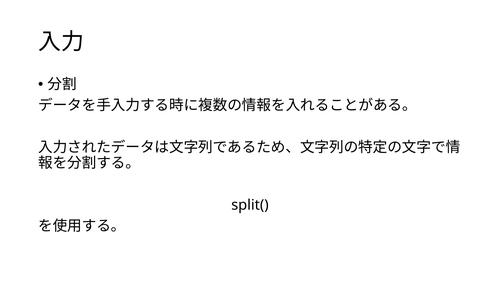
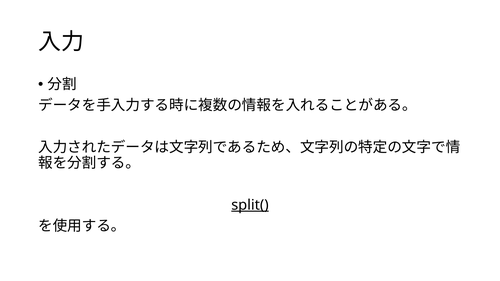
split( underline: none -> present (250, 205)
